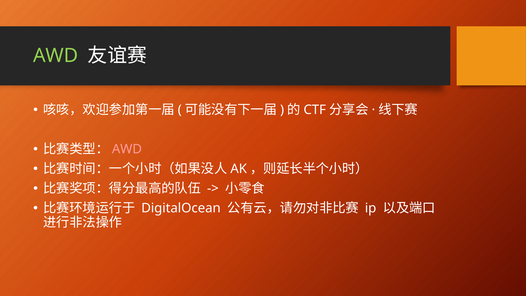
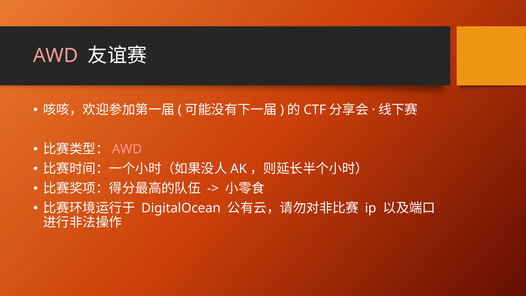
AWD colour: light green -> pink (56, 56)
